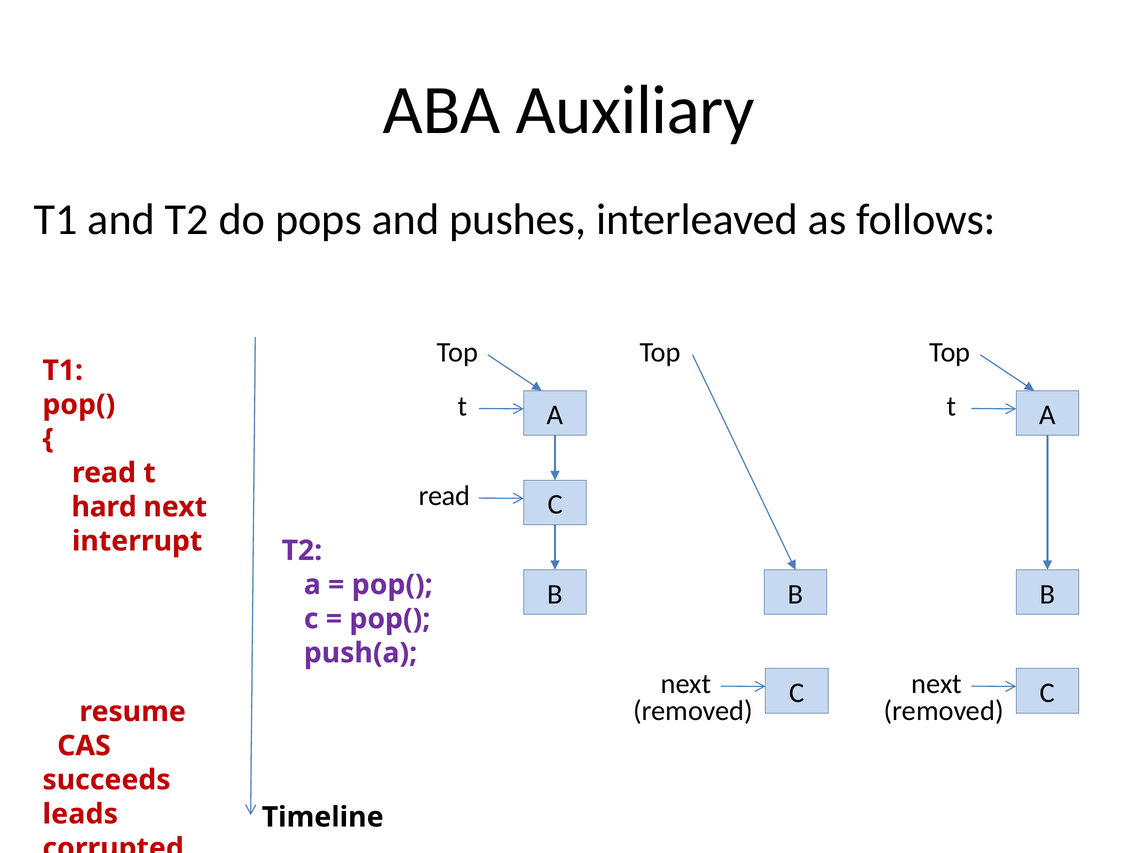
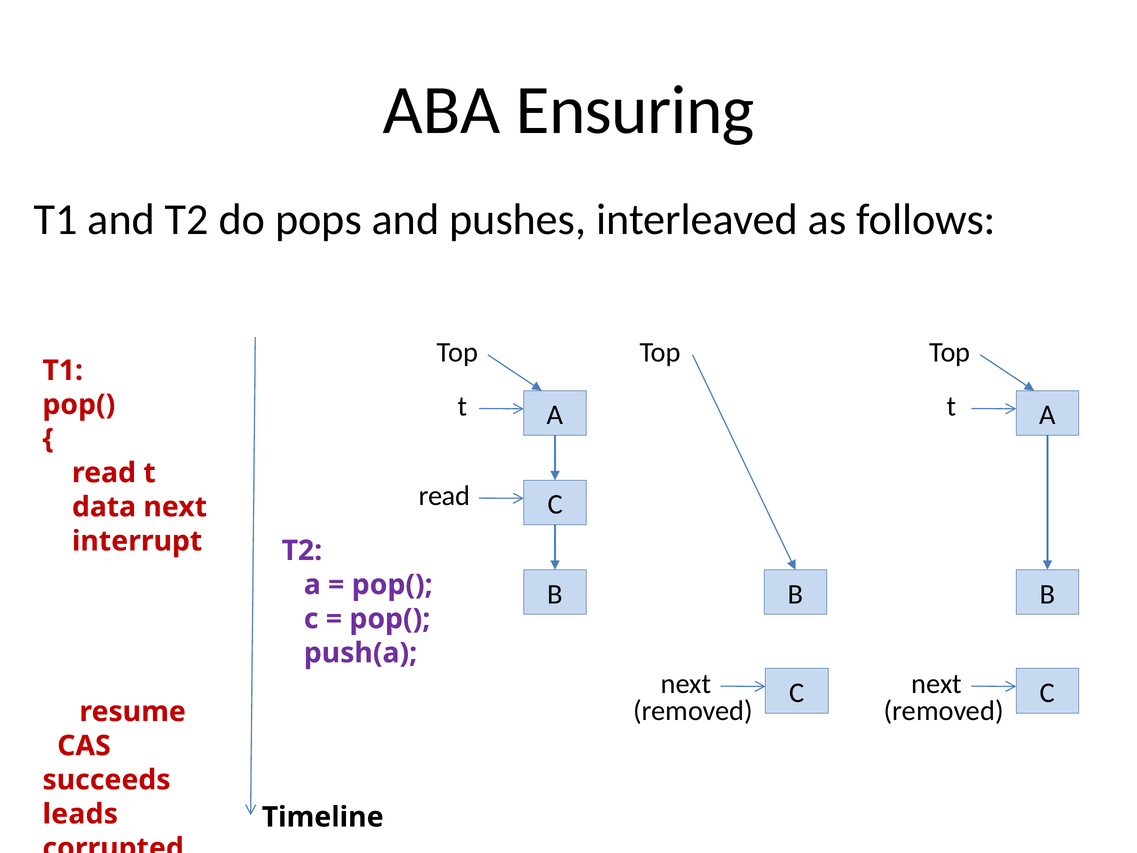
Auxiliary: Auxiliary -> Ensuring (635, 110)
hard: hard -> data (104, 507)
